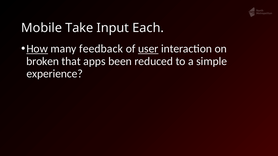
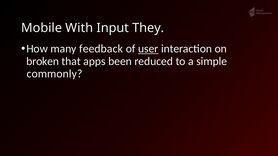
Take: Take -> With (79, 28)
Each: Each -> They (148, 28)
How underline: present -> none (37, 49)
experience: experience -> commonly (55, 74)
